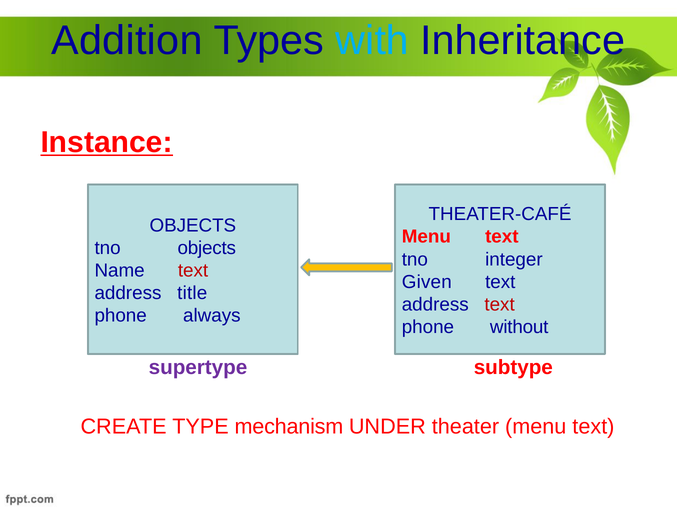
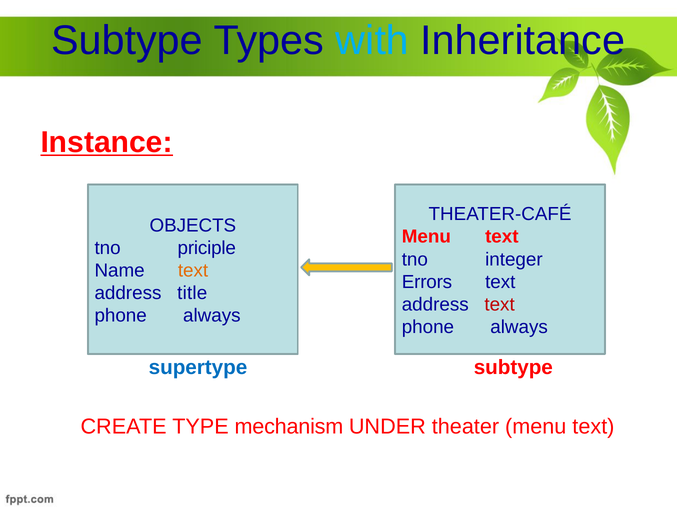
Addition: Addition -> Subtype (127, 41)
tno objects: objects -> priciple (207, 248)
text colour: red -> orange (193, 270)
Given: Given -> Errors (427, 282)
without: without -> always (519, 327)
supertype colour: purple -> blue (198, 367)
